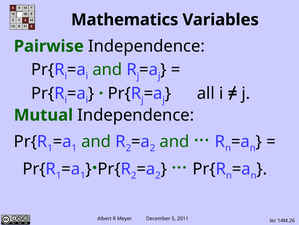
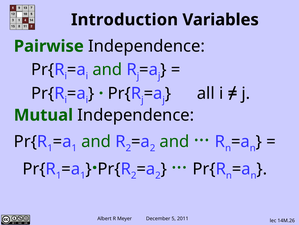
Mathematics: Mathematics -> Introduction (125, 20)
